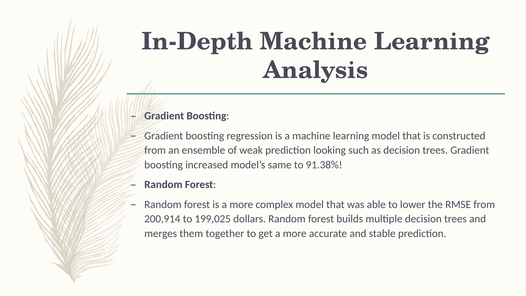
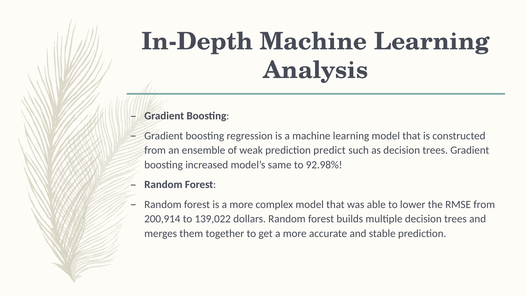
looking: looking -> predict (330, 150)
91.38%: 91.38% -> 92.98% (324, 165)
199,025: 199,025 -> 139,022 (213, 219)
